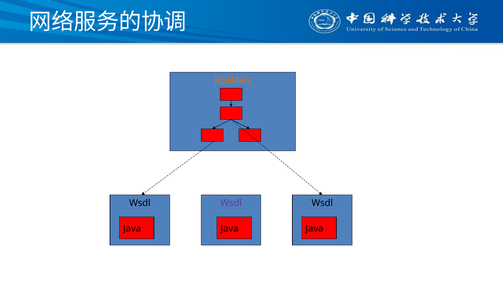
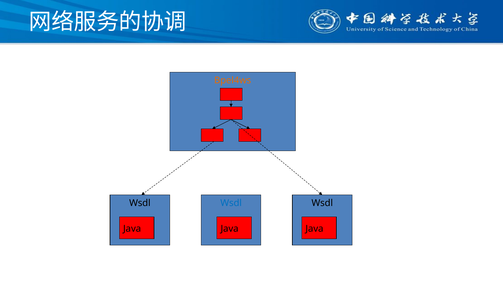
Wsdl colour: purple -> blue (231, 203)
